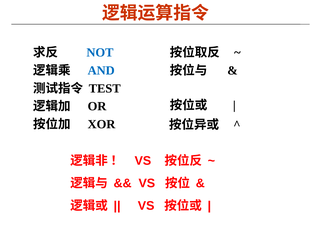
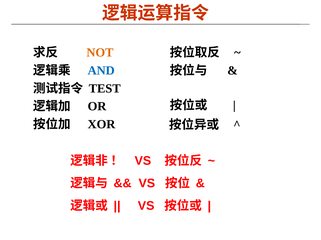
NOT colour: blue -> orange (100, 53)
